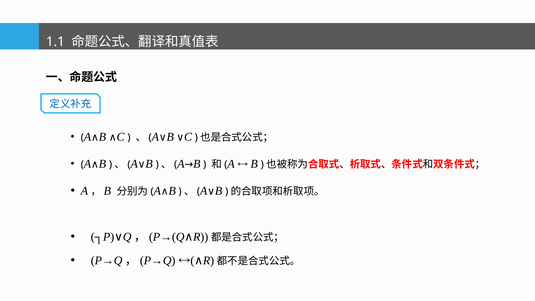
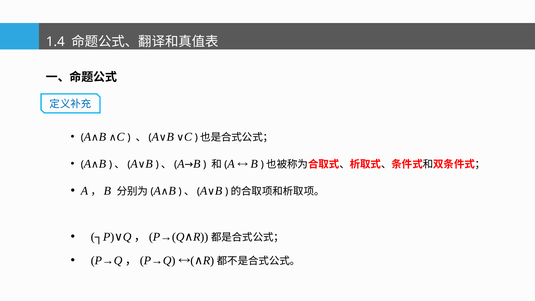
1.1: 1.1 -> 1.4 (55, 42)
